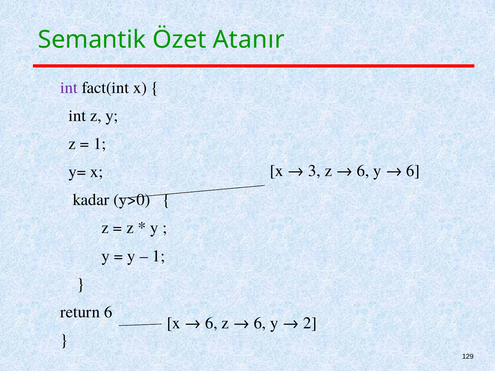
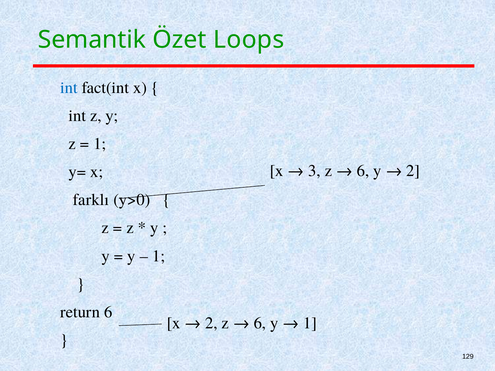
Atanır: Atanır -> Loops (249, 40)
int colour: purple -> blue (69, 88)
6: 6 -> 2 (413, 171)
kadar: kadar -> farklı (91, 200)
6: 6 -> 2 (211, 323)
2: 2 -> 1 (310, 323)
